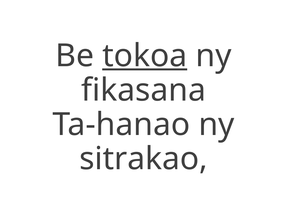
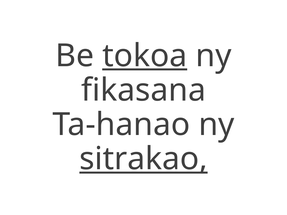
sitrakao underline: none -> present (143, 159)
